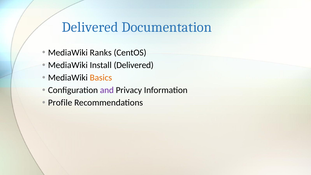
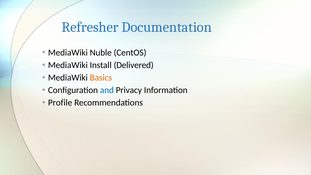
Delivered: Delivered -> Refresher (90, 27)
Ranks: Ranks -> Nuble (101, 53)
and colour: purple -> blue (107, 90)
